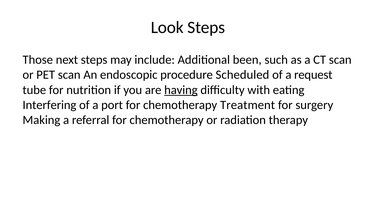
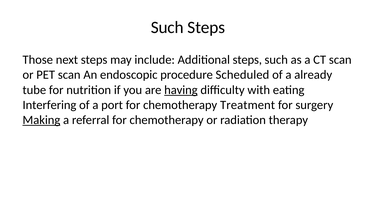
Look: Look -> Such (167, 27)
Additional been: been -> steps (247, 60)
request: request -> already (313, 75)
Making underline: none -> present (41, 120)
